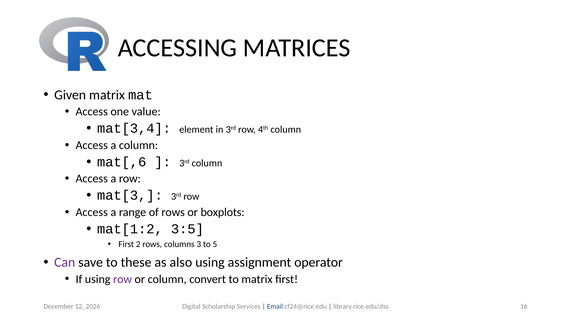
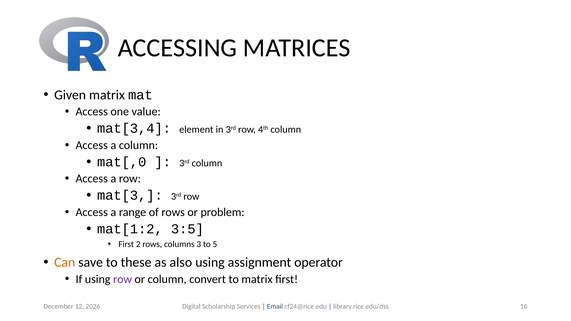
mat[,6: mat[,6 -> mat[,0 (122, 162)
boxplots: boxplots -> problem (223, 212)
Can colour: purple -> orange (65, 262)
